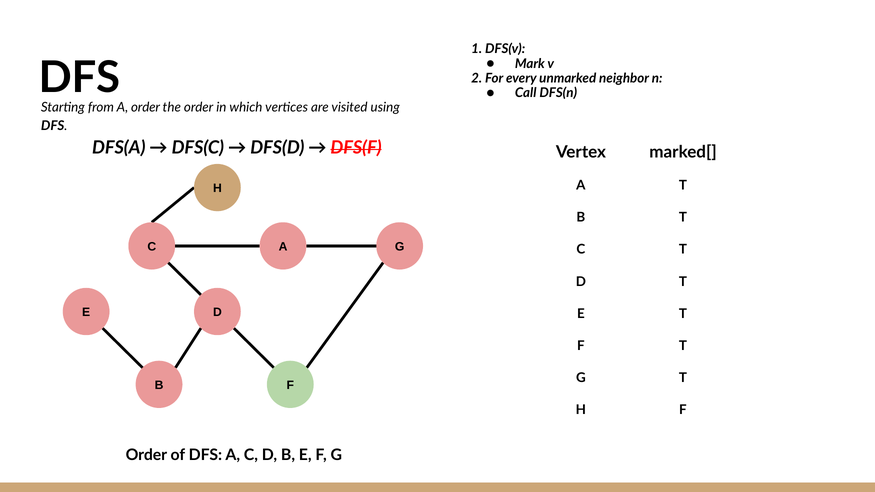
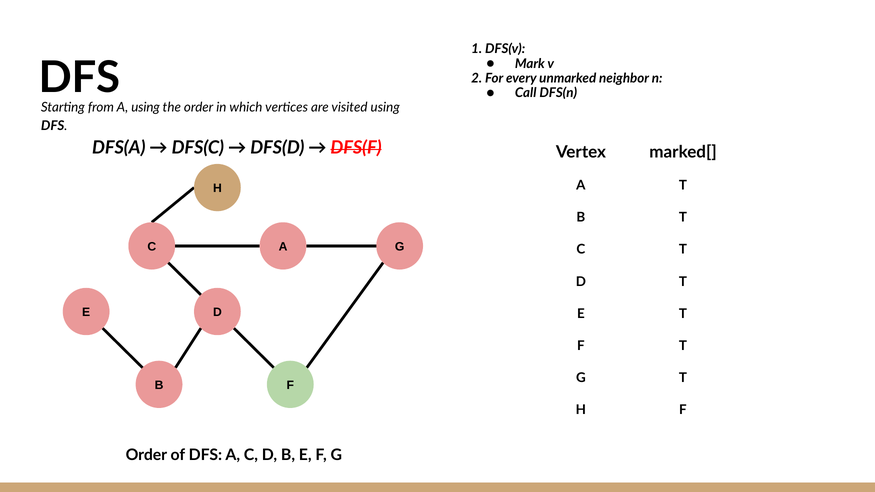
A order: order -> using (146, 107)
